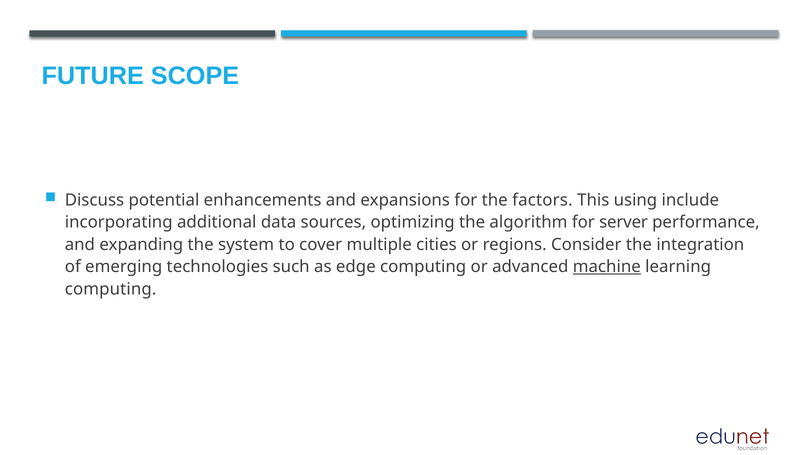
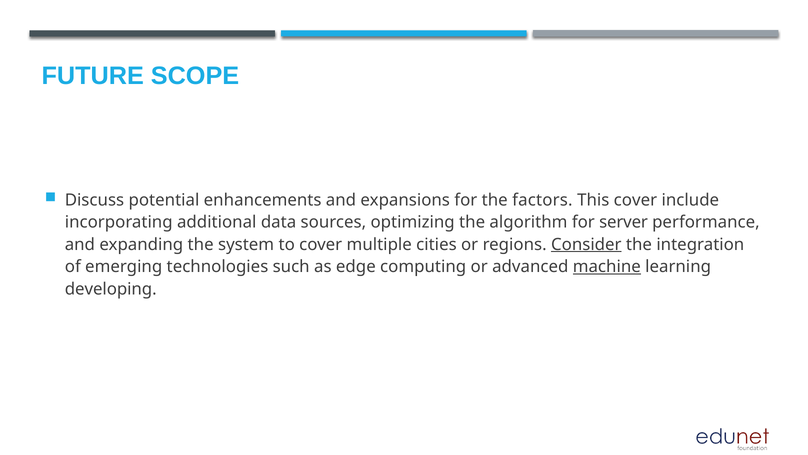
This using: using -> cover (635, 200)
Consider underline: none -> present (586, 244)
computing: computing -> developing (111, 289)
